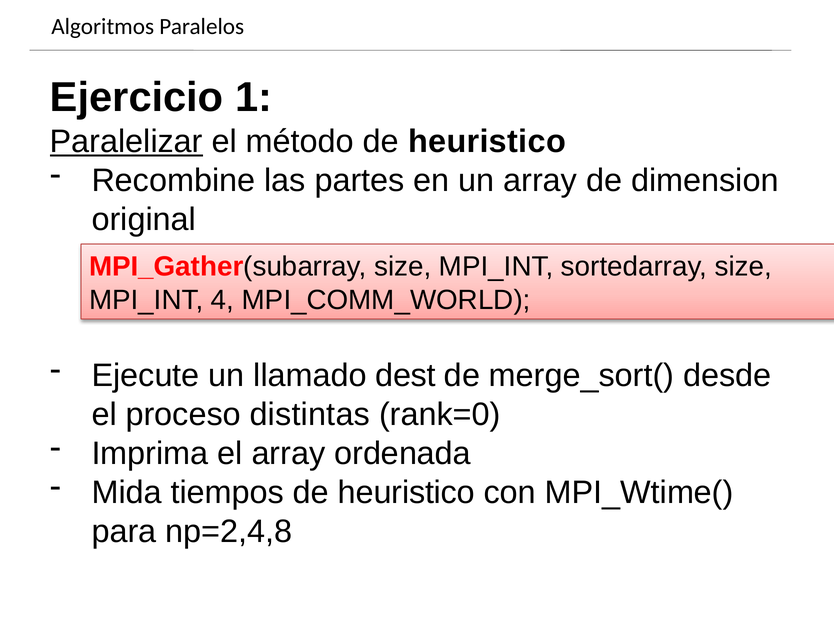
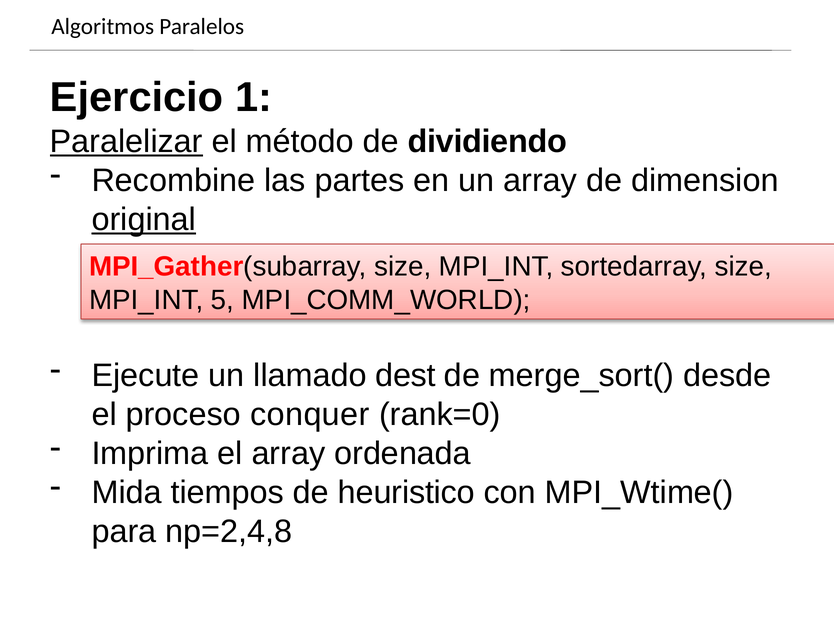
método de heuristico: heuristico -> dividiendo (487, 141)
original underline: none -> present (144, 219)
4: 4 -> 5 (223, 300)
distintas: distintas -> conquer (310, 414)
